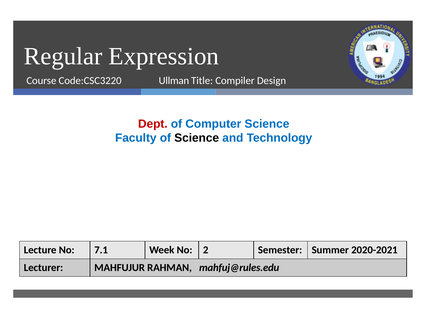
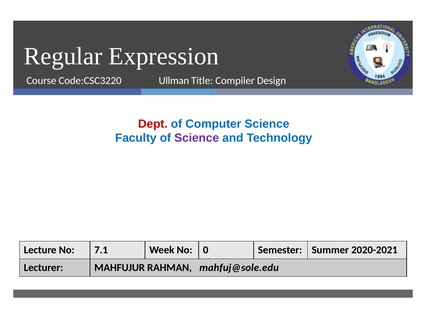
Science colour: black -> purple (197, 138)
2: 2 -> 0 (206, 250)
mahfuj@rules.edu: mahfuj@rules.edu -> mahfuj@sole.edu (239, 268)
